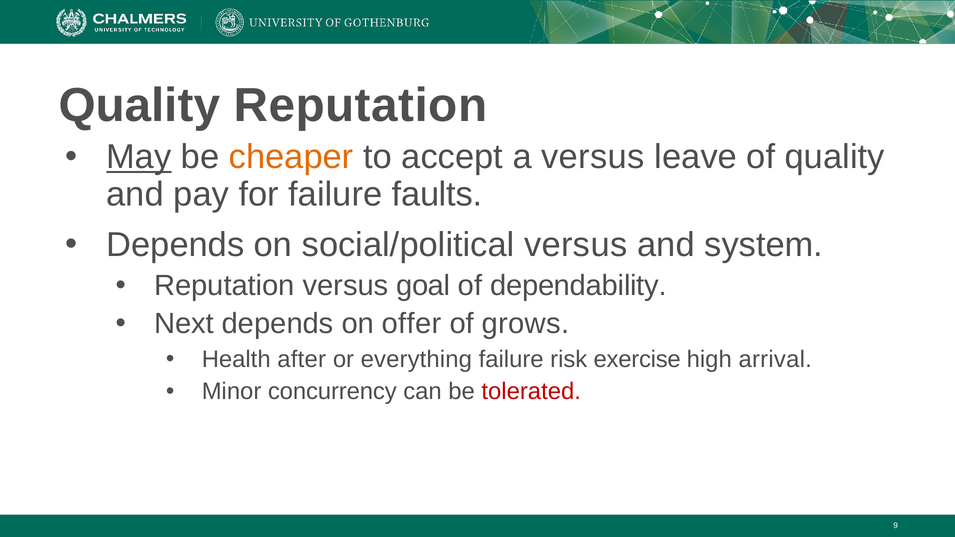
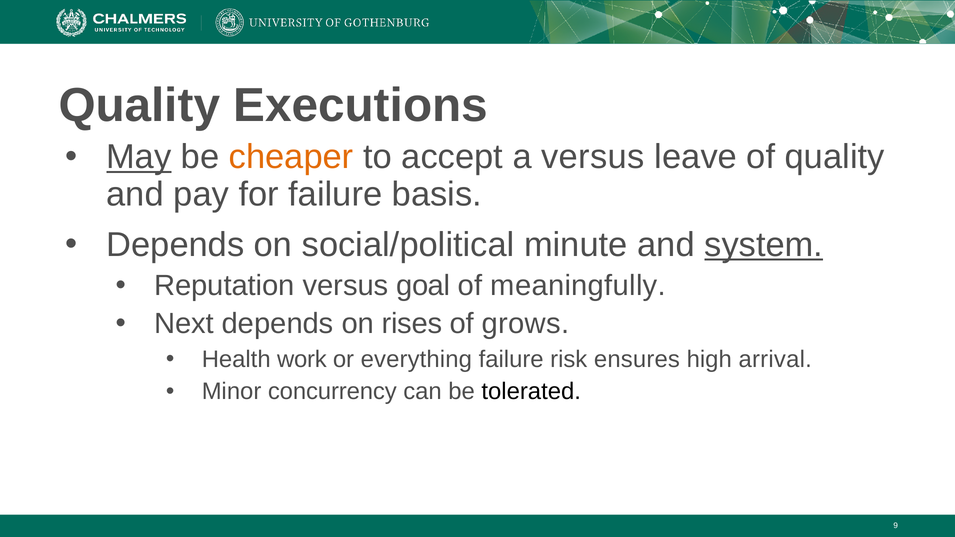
Quality Reputation: Reputation -> Executions (361, 105)
faults: faults -> basis (437, 194)
social/political versus: versus -> minute (576, 245)
system underline: none -> present (764, 245)
dependability: dependability -> meaningfully (578, 286)
offer: offer -> rises (412, 324)
after: after -> work (302, 359)
exercise: exercise -> ensures (637, 359)
tolerated colour: red -> black (531, 392)
